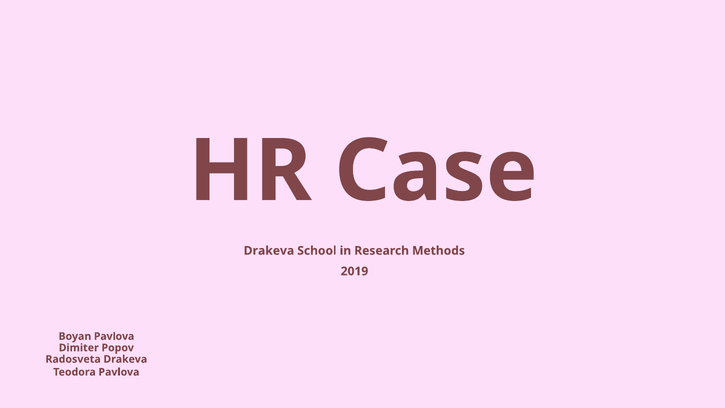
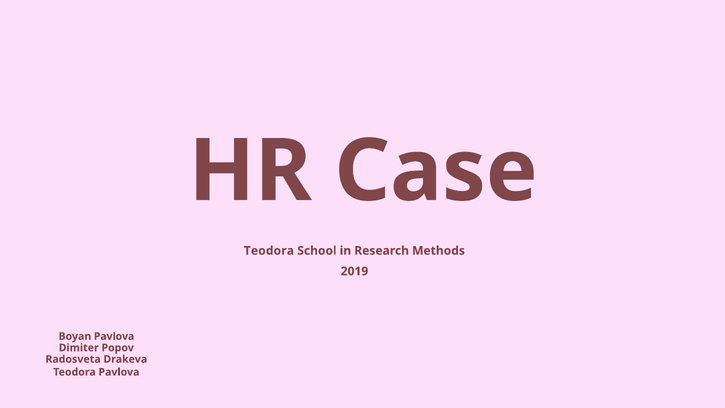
Drakeva: Drakeva -> Teodora (269, 251)
